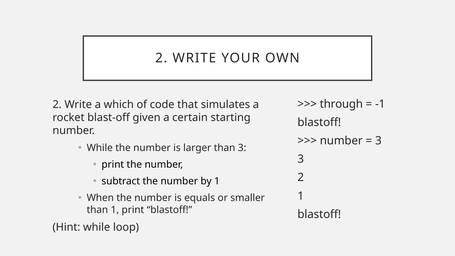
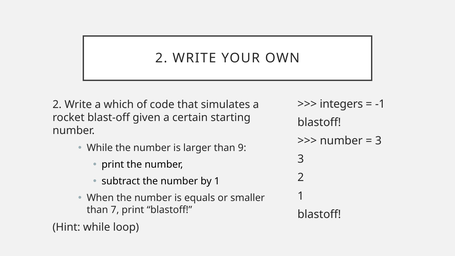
through: through -> integers (341, 104)
than 3: 3 -> 9 (242, 148)
than 1: 1 -> 7 (115, 210)
